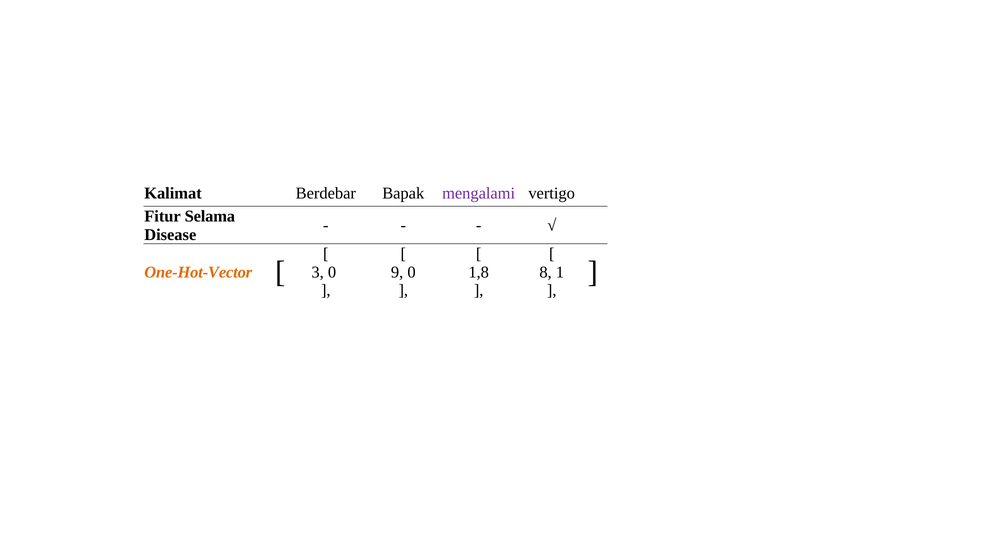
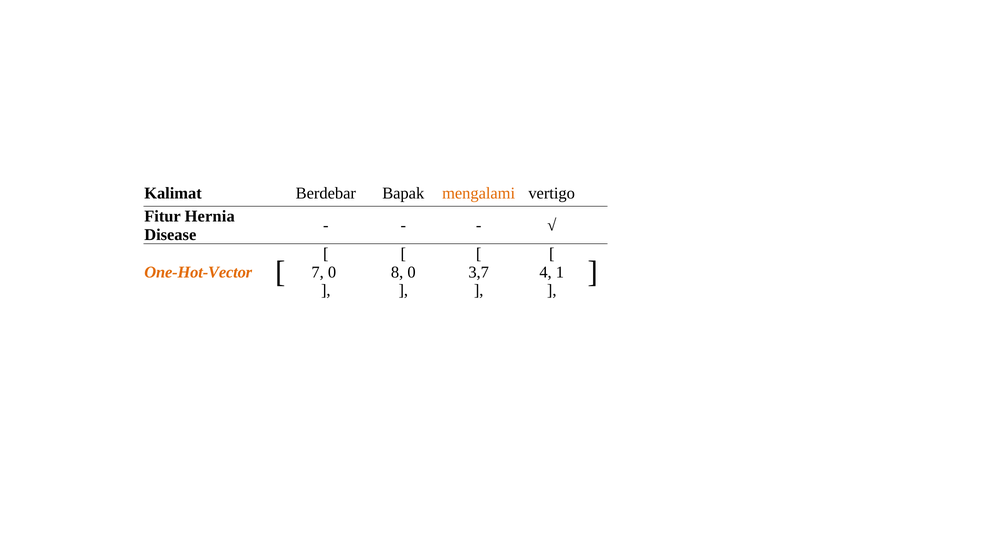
mengalami colour: purple -> orange (479, 193)
Selama: Selama -> Hernia (210, 216)
3: 3 -> 7 (318, 272)
9: 9 -> 8 (397, 272)
1,8: 1,8 -> 3,7 (479, 272)
8: 8 -> 4 (546, 272)
